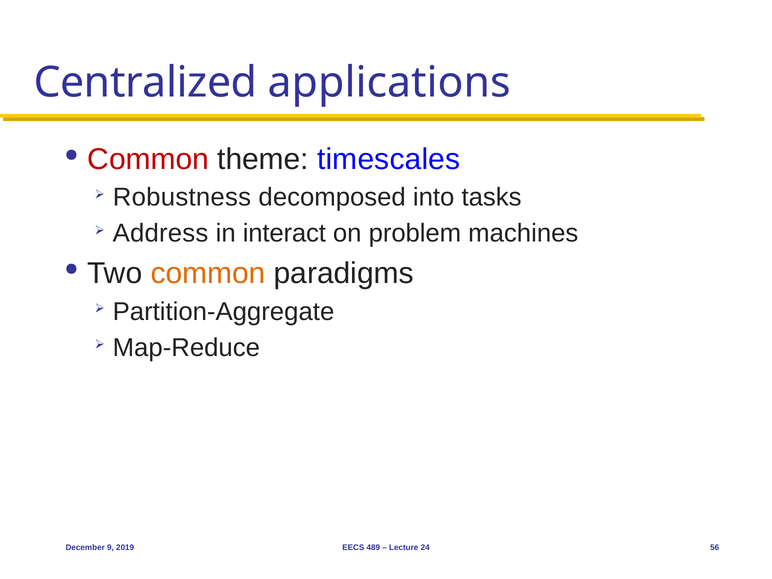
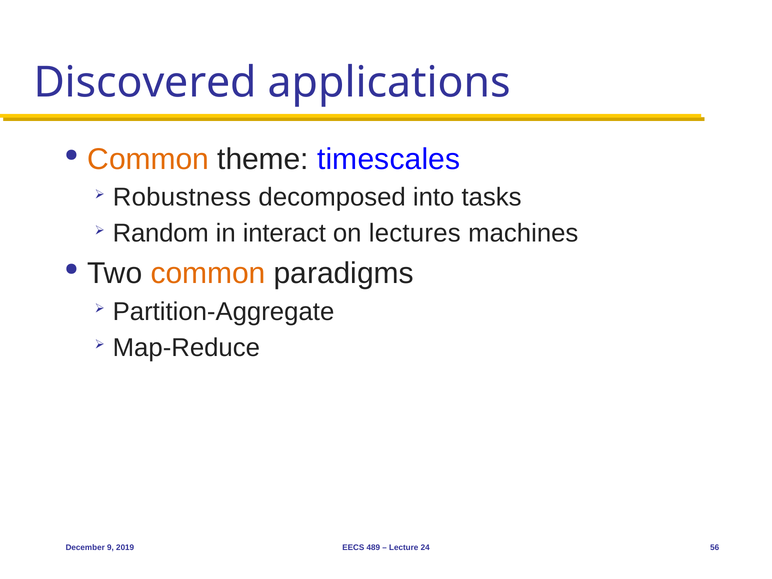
Centralized: Centralized -> Discovered (145, 83)
Common colour: red -> orange (148, 159)
Address: Address -> Random (161, 233)
problem: problem -> lectures (415, 233)
